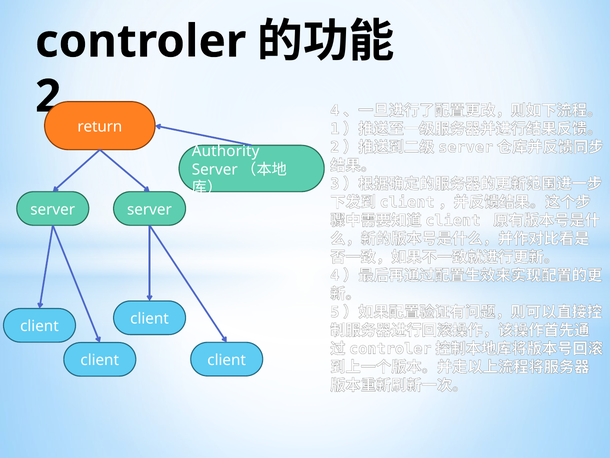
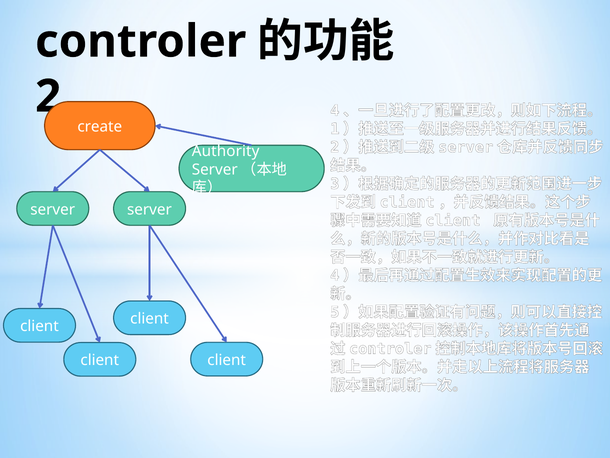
return: return -> create (100, 127)
